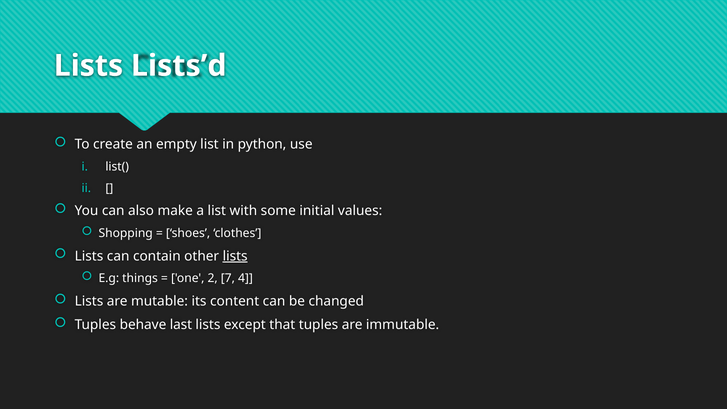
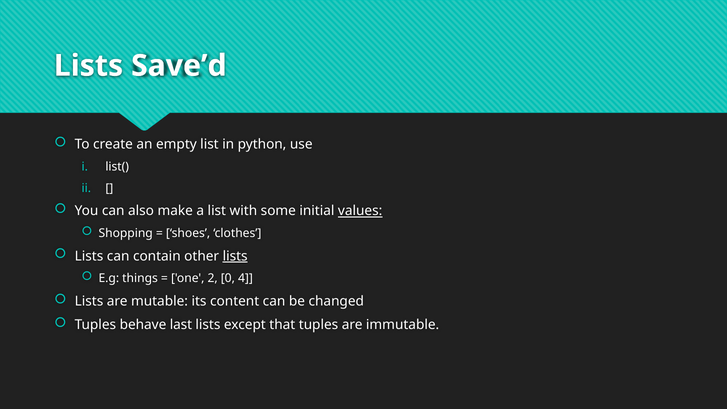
Lists’d: Lists’d -> Save’d (179, 66)
values underline: none -> present (360, 211)
7: 7 -> 0 (228, 278)
